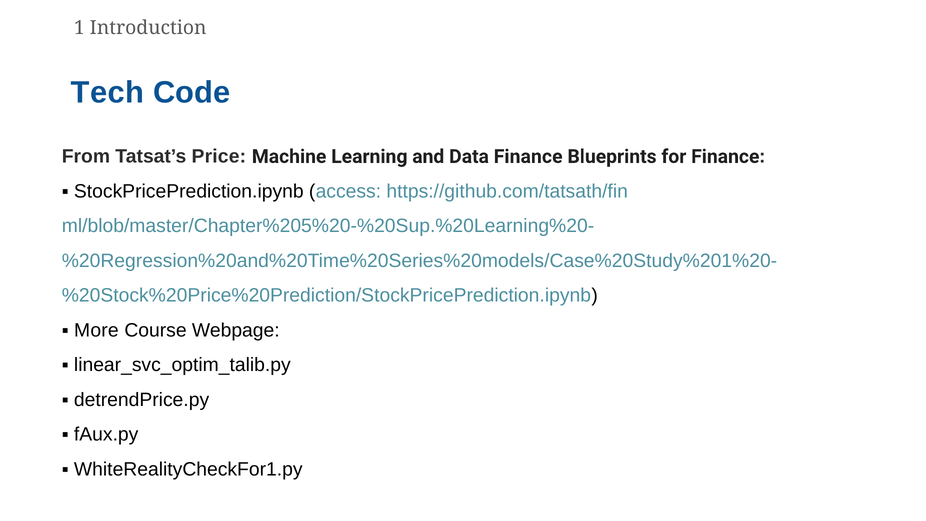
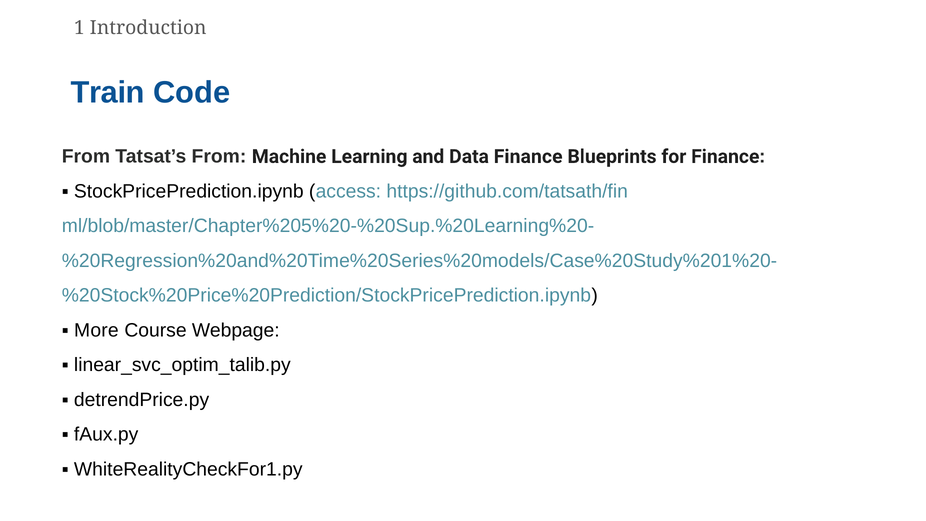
Tech: Tech -> Train (108, 93)
Tatsat’s Price: Price -> From (219, 157)
